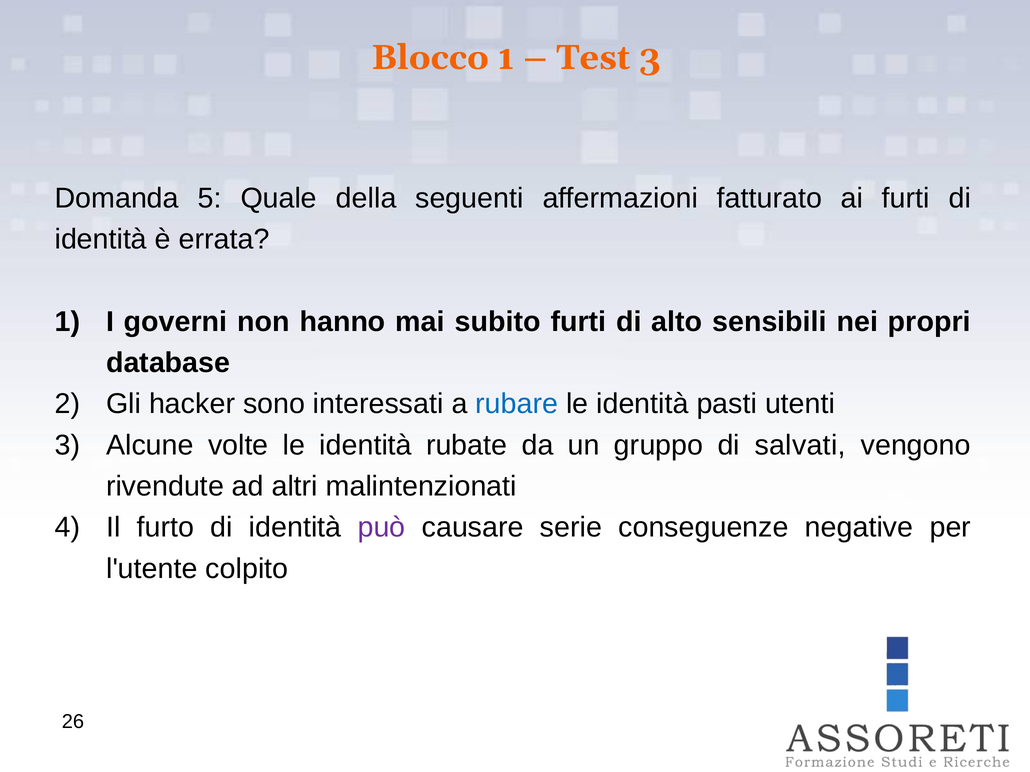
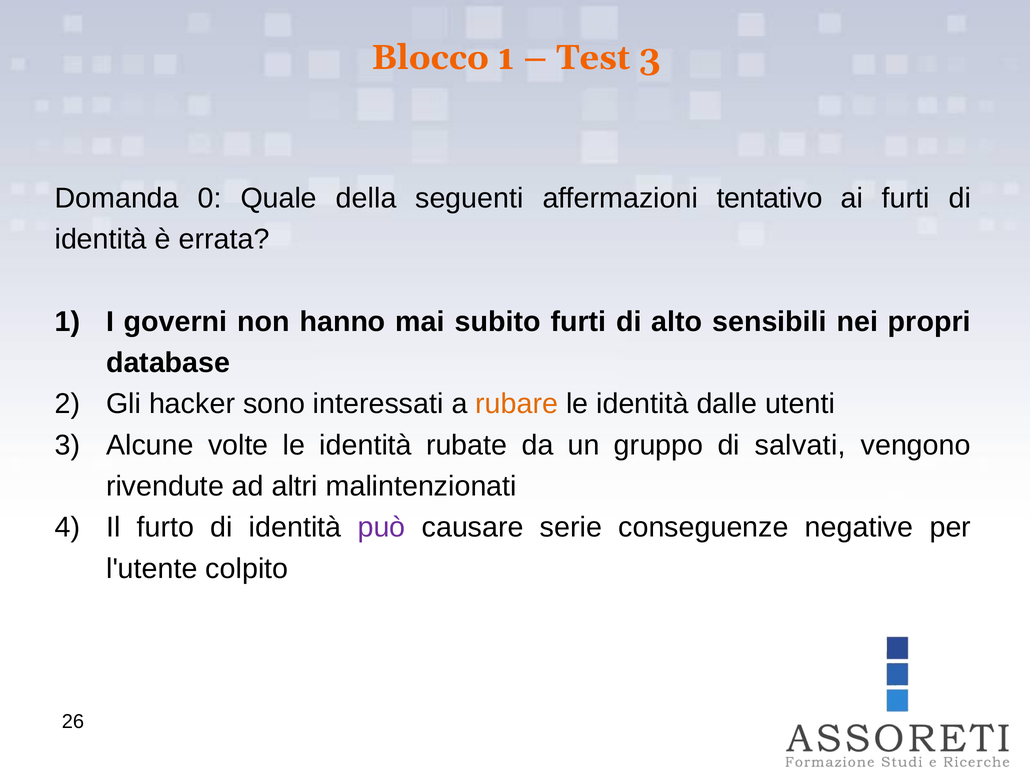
5: 5 -> 0 (210, 198)
fatturato: fatturato -> tentativo (770, 198)
rubare colour: blue -> orange (517, 404)
pasti: pasti -> dalle (727, 404)
